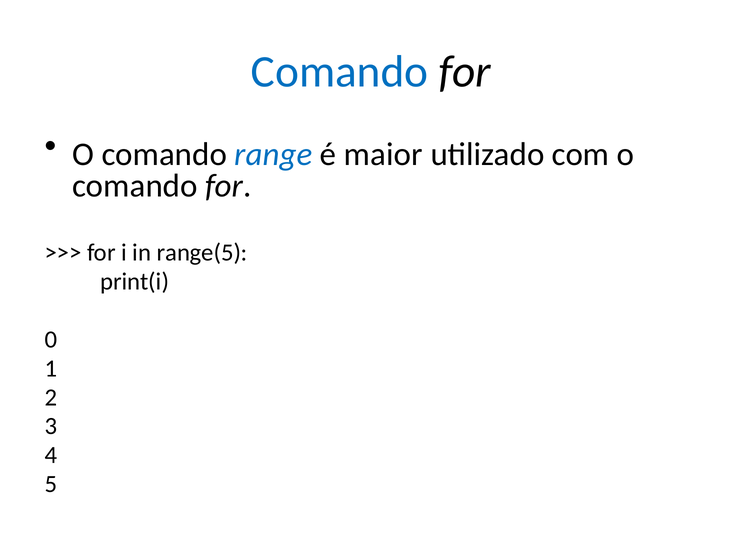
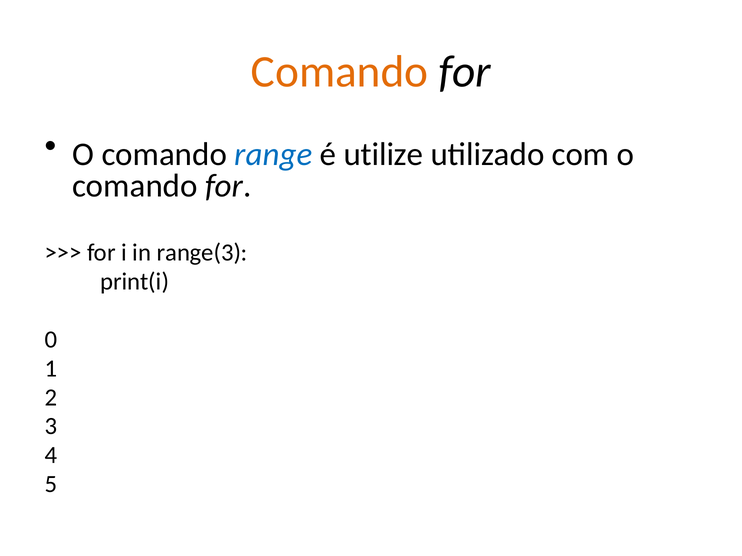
Comando colour: blue -> orange (340, 72)
maior: maior -> utilize (383, 154)
range(5: range(5 -> range(3 (202, 253)
